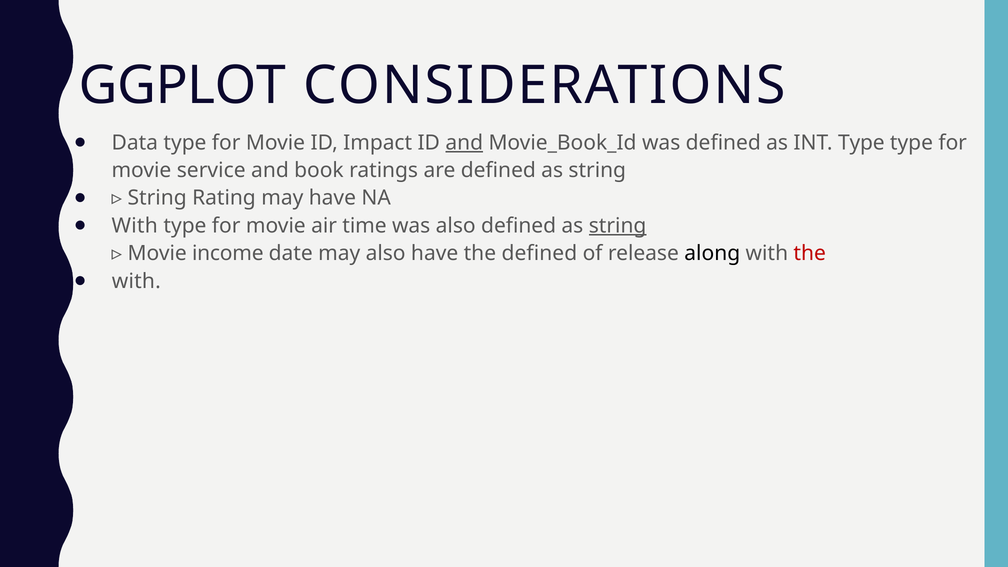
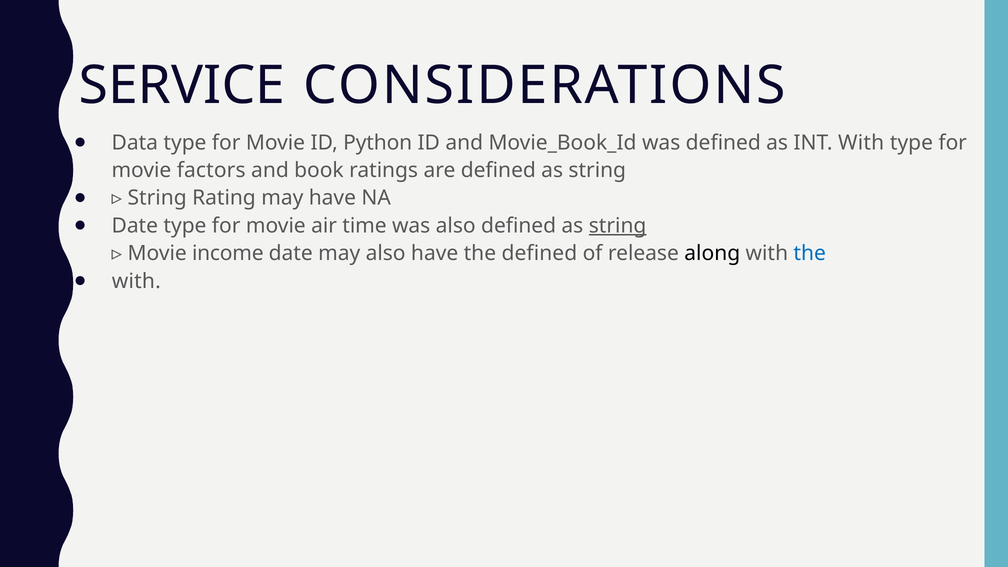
GGPLOT: GGPLOT -> SERVICE (182, 85)
Impact: Impact -> Python (378, 143)
and underline: present -> none (464, 143)
INT Type: Type -> With (861, 143)
service: service -> factors (211, 170)
With: With -> Date (135, 226)
the colour: red -> blue (810, 253)
